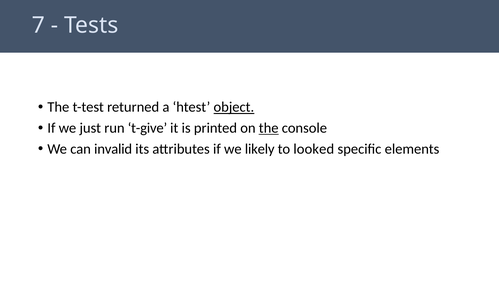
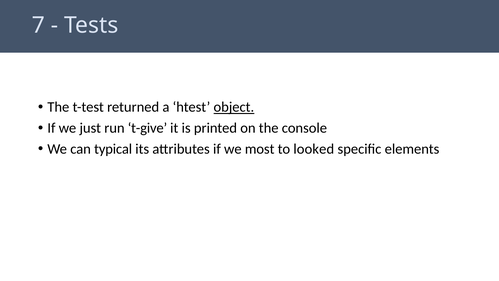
the underline: present -> none (269, 128)
invalid: invalid -> typical (113, 149)
likely: likely -> most (260, 149)
